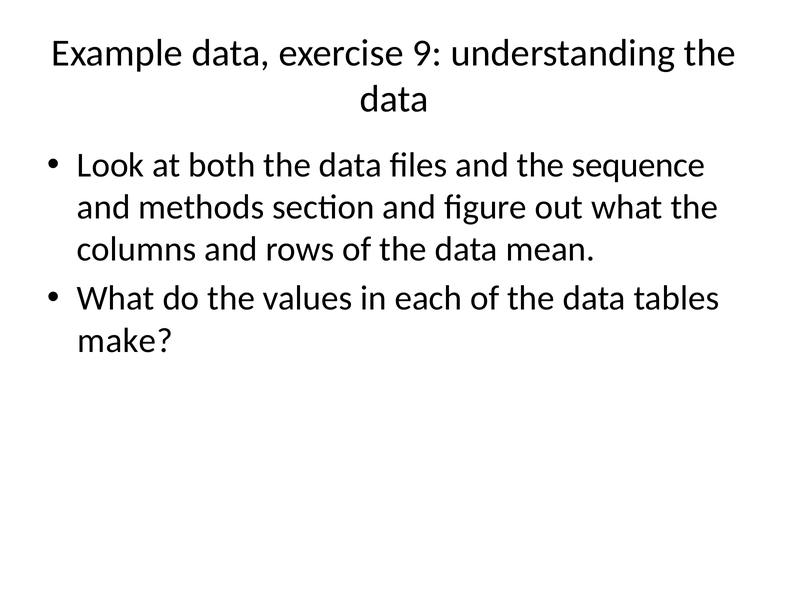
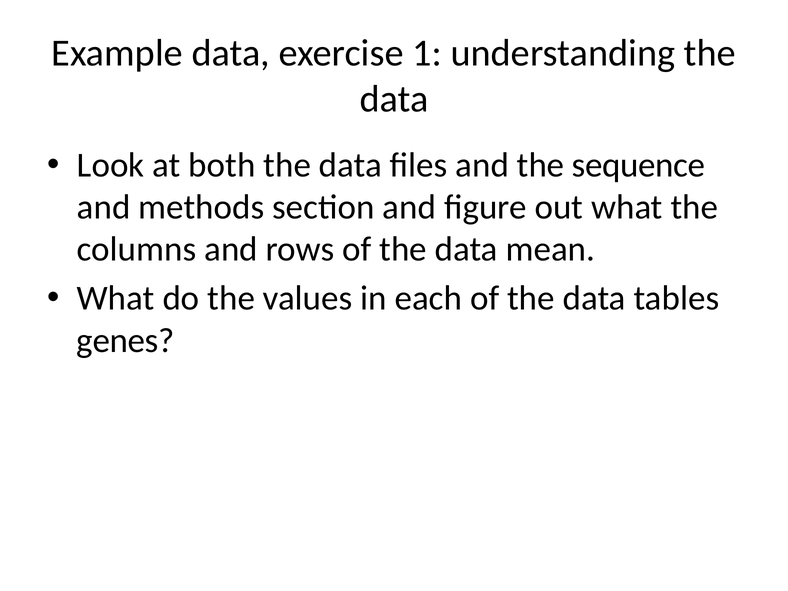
9: 9 -> 1 (427, 53)
make: make -> genes (125, 340)
